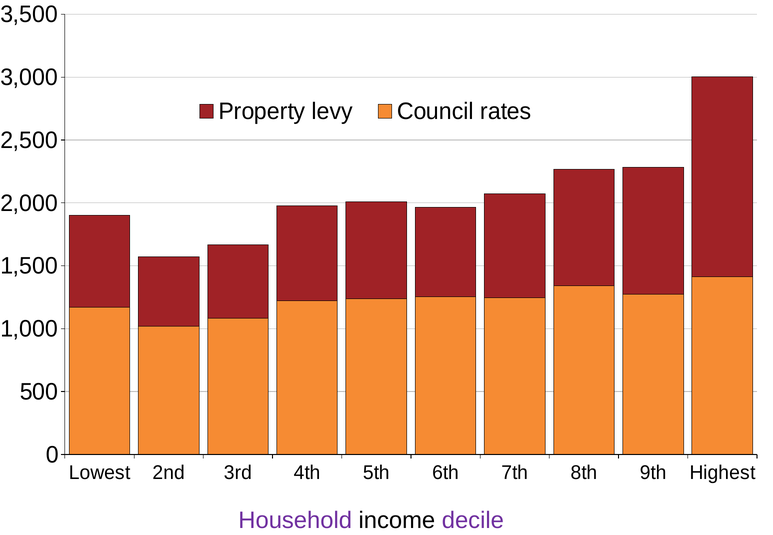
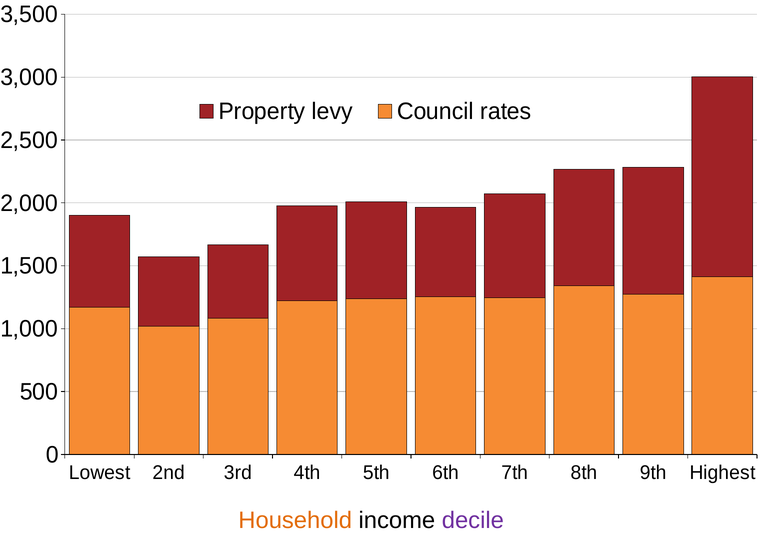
Household colour: purple -> orange (295, 520)
